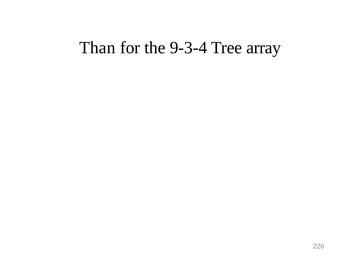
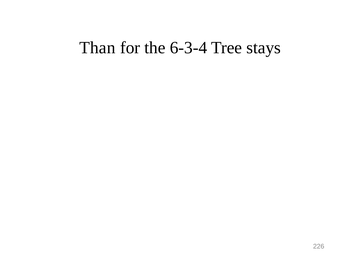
9-3-4: 9-3-4 -> 6-3-4 (188, 48)
array: array -> stays (264, 48)
